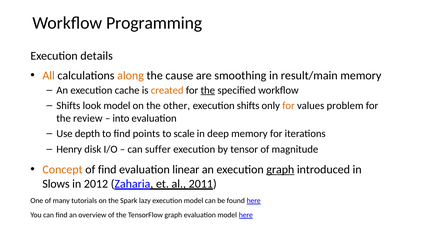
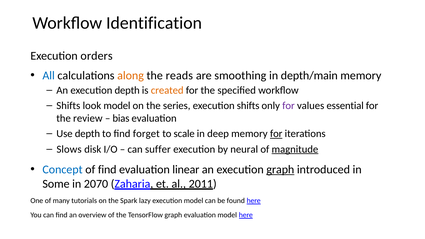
Programming: Programming -> Identification (154, 23)
details: details -> orders (97, 56)
All colour: orange -> blue (49, 75)
cause: cause -> reads (179, 75)
result/main: result/main -> depth/main (309, 75)
execution cache: cache -> depth (127, 90)
the underline: present -> none (208, 90)
other: other -> series (177, 106)
for colour: orange -> purple (289, 106)
problem: problem -> essential (345, 106)
into: into -> bias (121, 118)
points: points -> forget (146, 134)
for underline: none -> present (276, 134)
Henry: Henry -> Slows (69, 149)
tensor: tensor -> neural (244, 149)
magnitude underline: none -> present (295, 149)
Concept colour: orange -> blue (63, 169)
Slows: Slows -> Some (56, 184)
2012: 2012 -> 2070 (96, 184)
